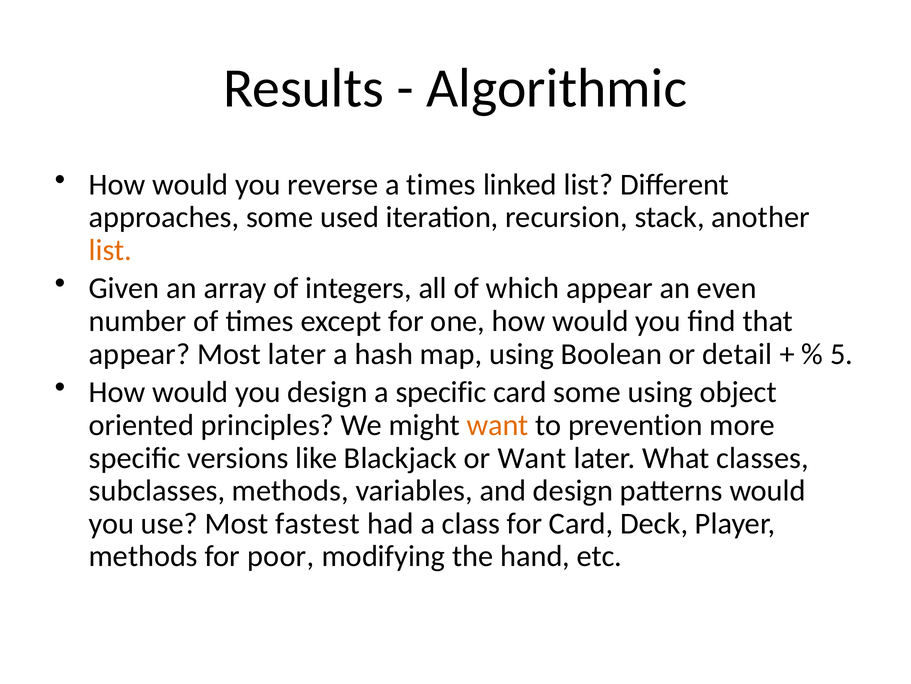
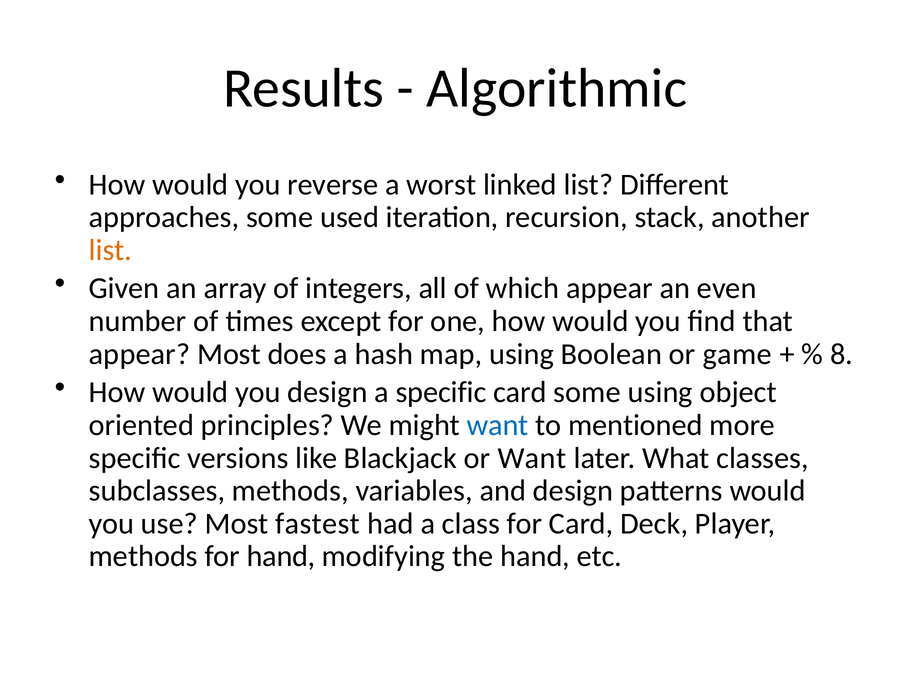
a times: times -> worst (441, 184)
Most later: later -> does (297, 354)
detail: detail -> game (737, 354)
5: 5 -> 8 (842, 354)
want colour: orange -> blue (498, 425)
prevention: prevention -> mentioned (635, 425)
for poor: poor -> hand (281, 556)
